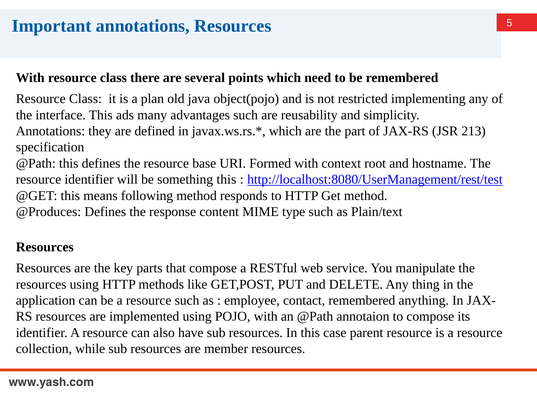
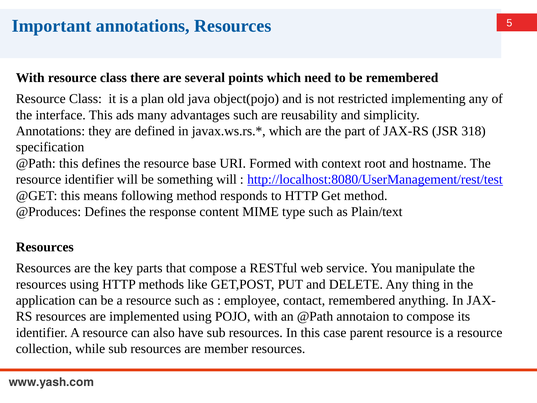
213: 213 -> 318 (474, 131)
something this: this -> will (227, 179)
